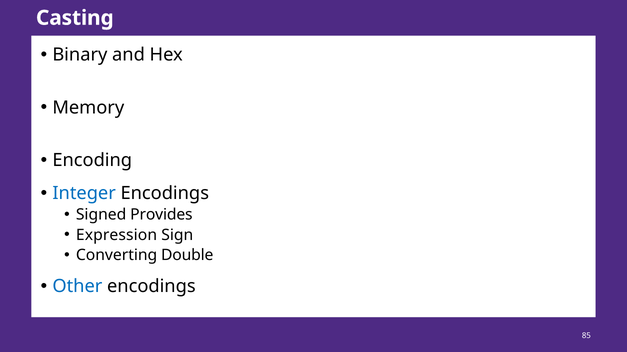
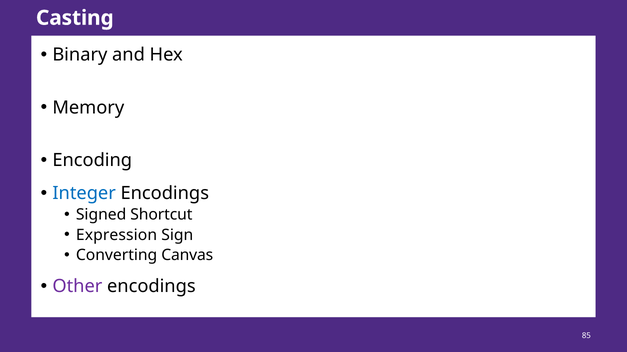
Provides: Provides -> Shortcut (161, 215)
Double: Double -> Canvas (187, 256)
Other colour: blue -> purple (77, 287)
